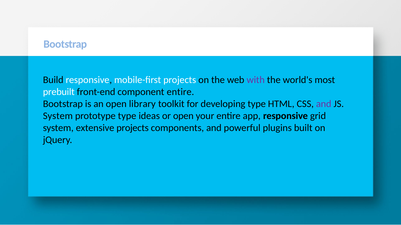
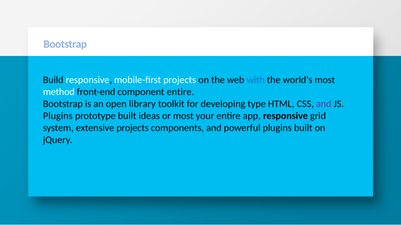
with colour: purple -> blue (256, 80)
prebuilt: prebuilt -> method (59, 92)
System: System -> Plugins (58, 116)
prototype type: type -> built (127, 116)
or open: open -> most (183, 116)
